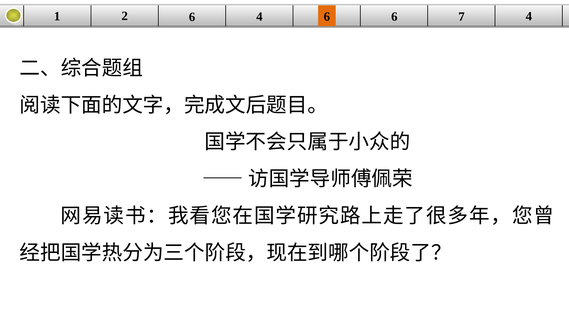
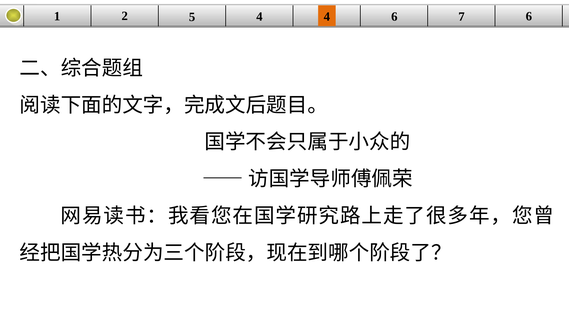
2 6: 6 -> 5 (192, 17)
4 6: 6 -> 4 (327, 17)
7 4: 4 -> 6 (529, 16)
